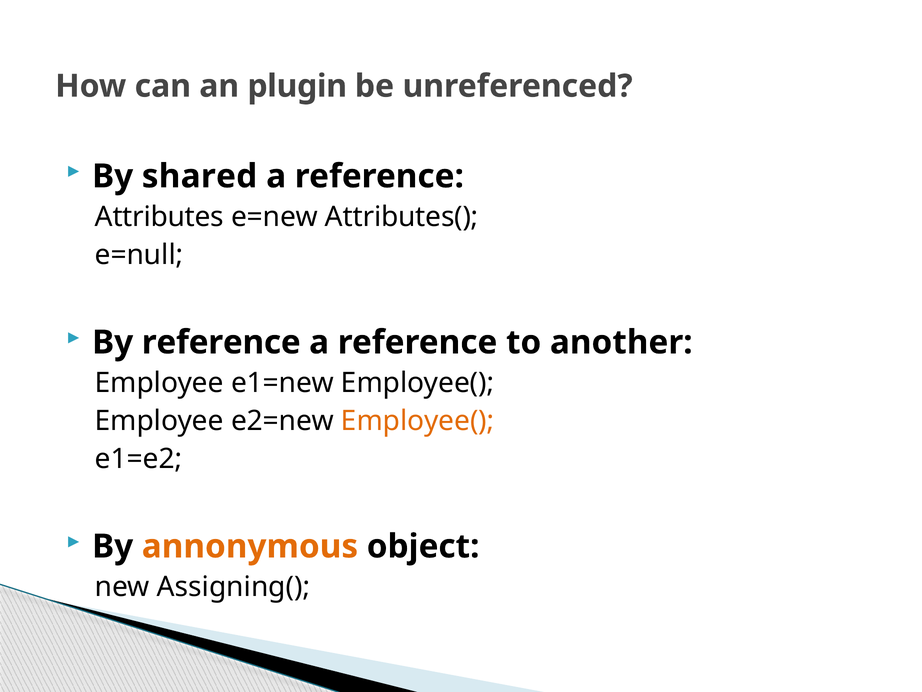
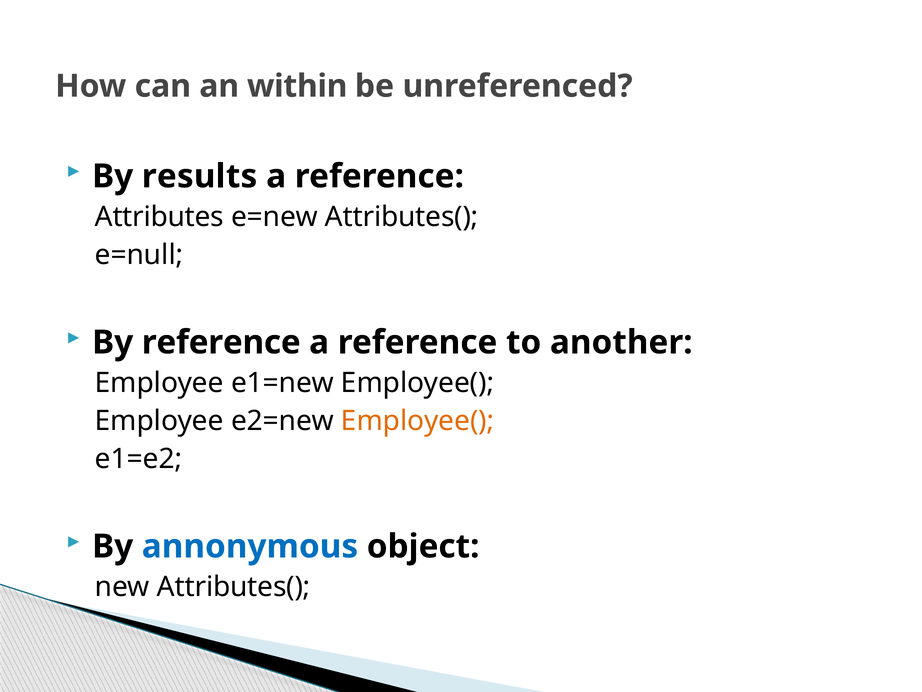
plugin: plugin -> within (297, 86)
shared: shared -> results (200, 176)
annonymous colour: orange -> blue (250, 546)
new Assigning(: Assigning( -> Attributes( (234, 587)
